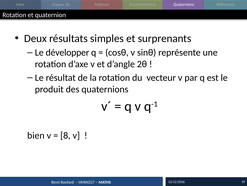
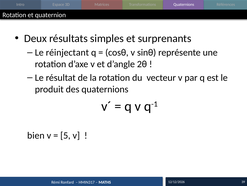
développer: développer -> réinjectant (67, 52)
8: 8 -> 5 (65, 135)
